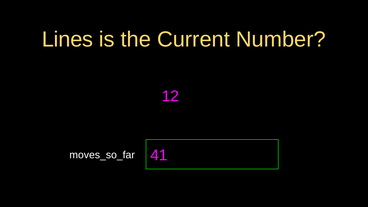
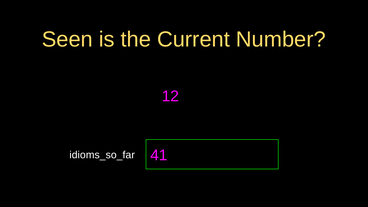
Lines: Lines -> Seen (67, 40)
moves_so_far: moves_so_far -> idioms_so_far (102, 155)
